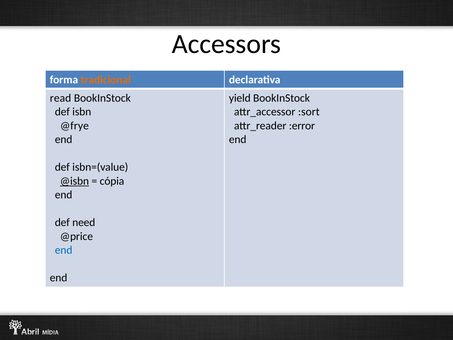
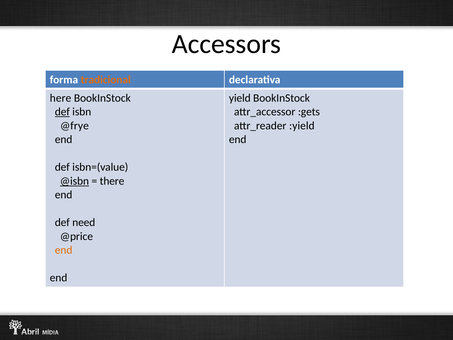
read: read -> here (61, 98)
def underline: none -> present (62, 112)
:sort: :sort -> :gets (309, 112)
:error: :error -> :yield (302, 126)
cópia: cópia -> there (112, 181)
end colour: blue -> orange (64, 250)
